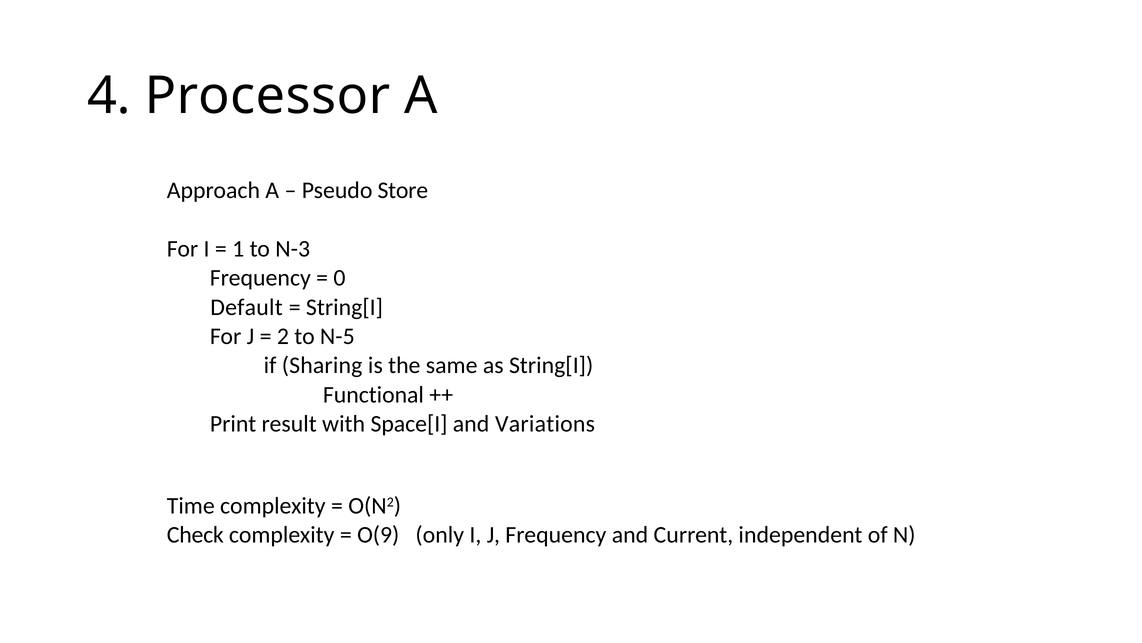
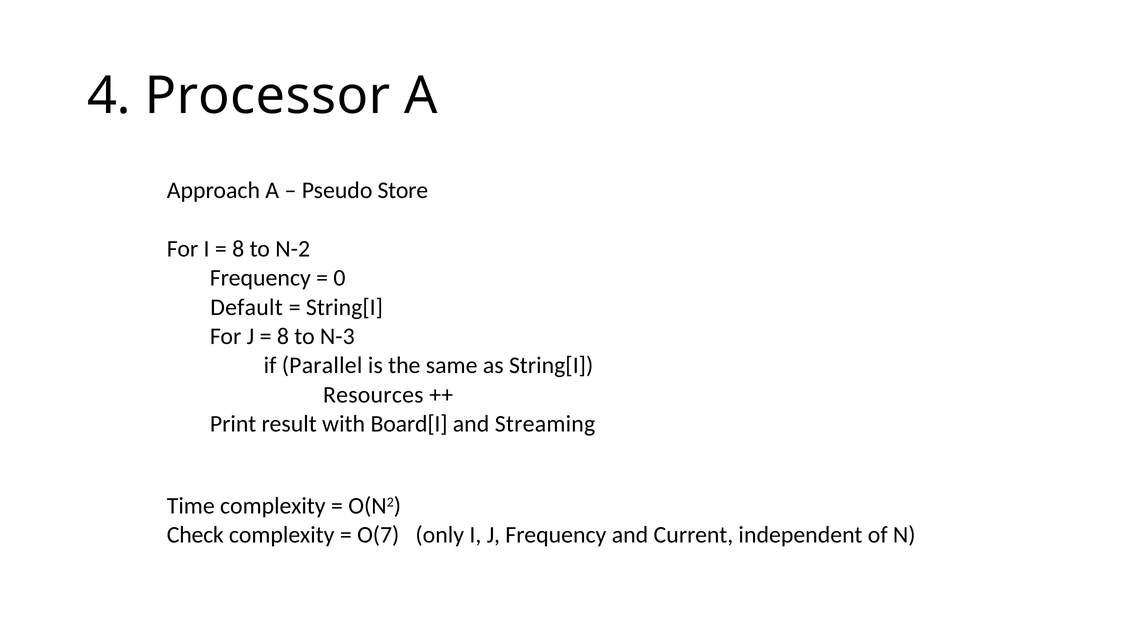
1: 1 -> 8 (238, 249)
N-3: N-3 -> N-2 (293, 249)
2: 2 -> 8 (283, 336)
N-5: N-5 -> N-3 (337, 336)
Sharing: Sharing -> Parallel (322, 365)
Functional: Functional -> Resources (373, 394)
Space[I: Space[I -> Board[I (409, 423)
Variations: Variations -> Streaming (545, 423)
O(9: O(9 -> O(7 (378, 535)
